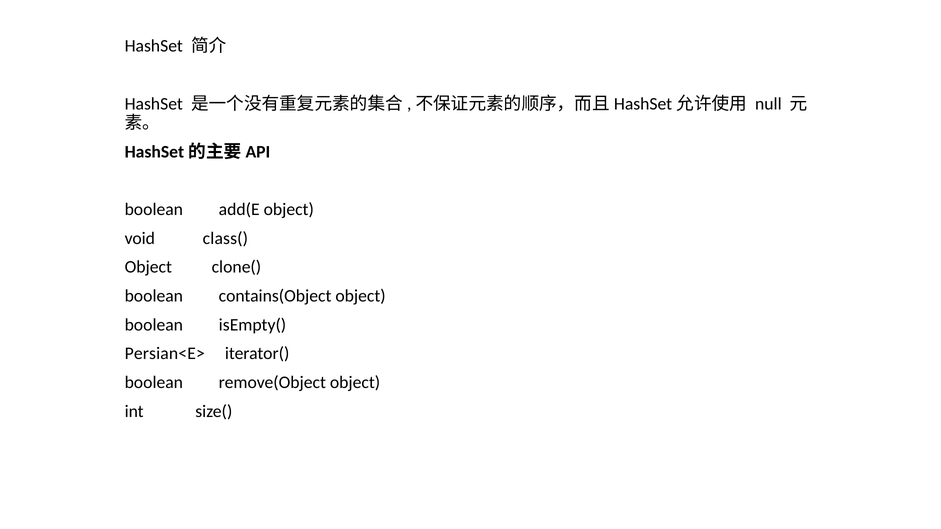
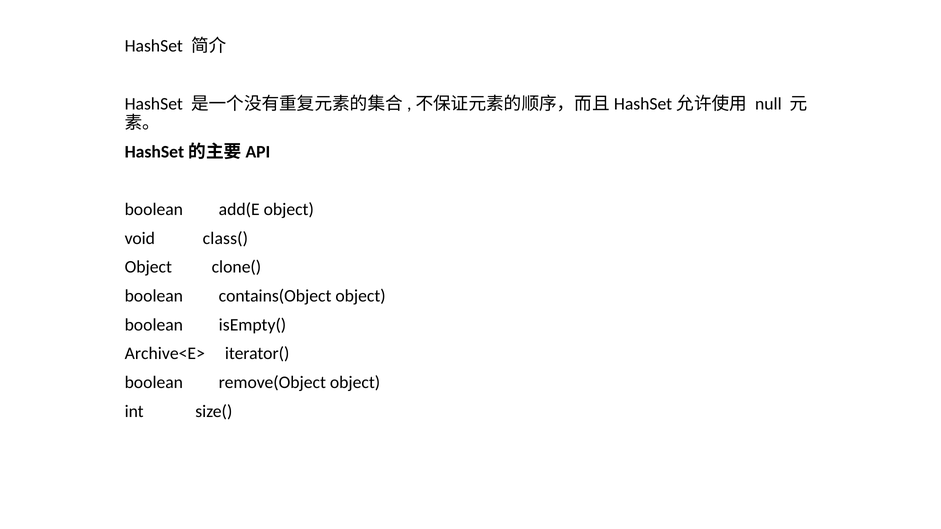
Persian<E>: Persian<E> -> Archive<E> (165, 354)
